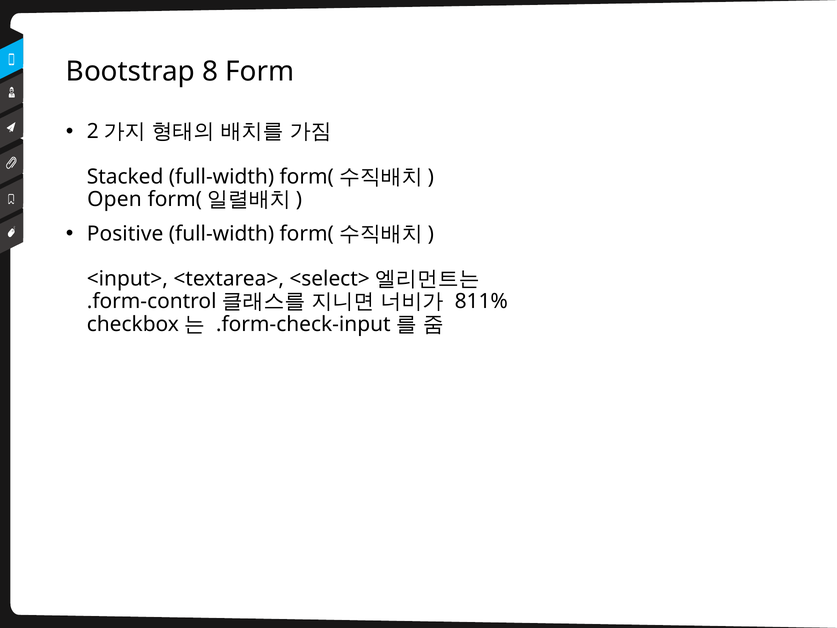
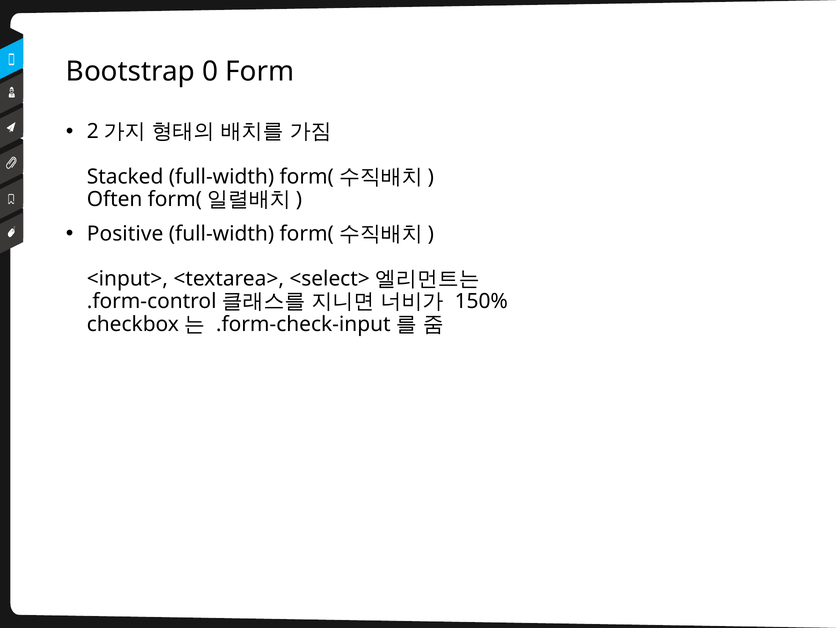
8: 8 -> 0 (210, 71)
Open: Open -> Often (115, 199)
811%: 811% -> 150% (481, 301)
